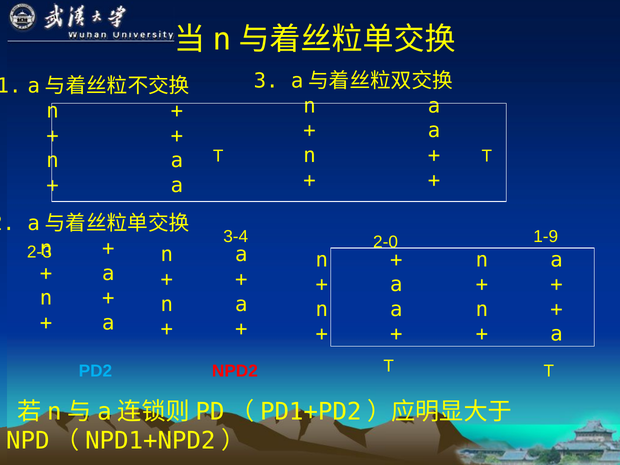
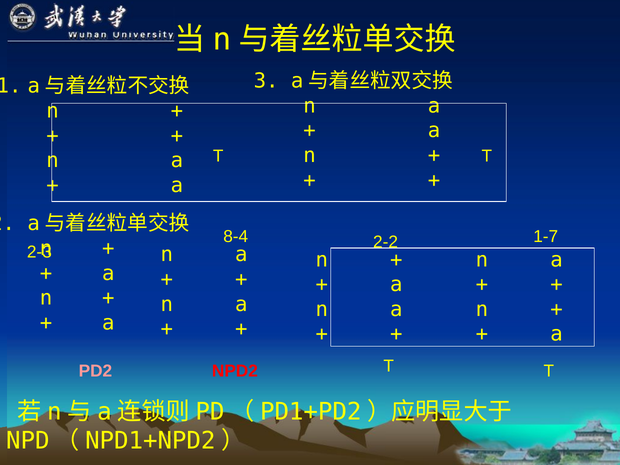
3-4: 3-4 -> 8-4 (236, 237)
1-9: 1-9 -> 1-7 (546, 237)
2-0: 2-0 -> 2-2 (386, 242)
PD2 colour: light blue -> pink (95, 371)
